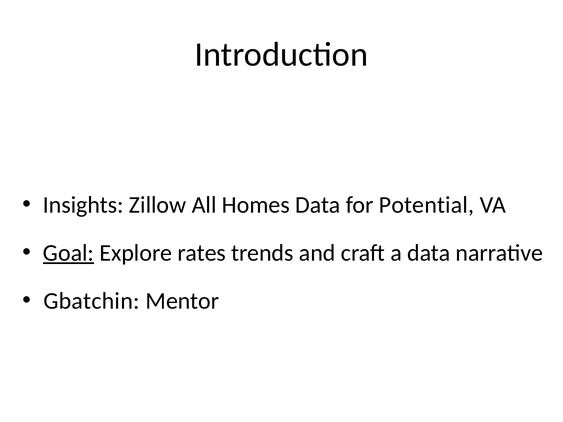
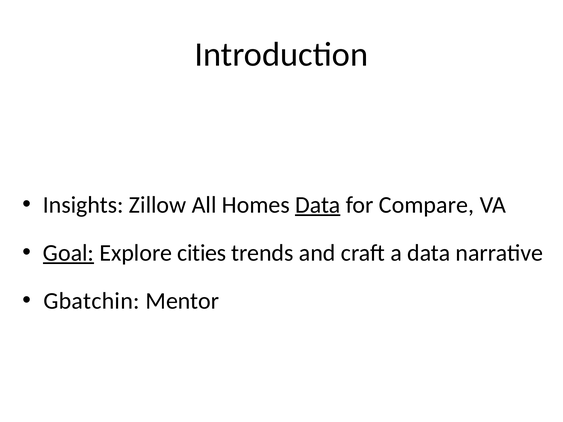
Data underline: none -> present (318, 205)
Potential: Potential -> Compare (427, 205)
rates: rates -> cities (202, 253)
